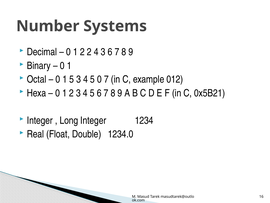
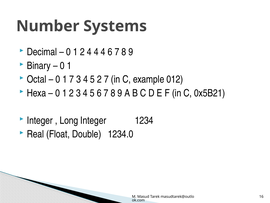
2 2: 2 -> 4 (89, 52)
3: 3 -> 4 (103, 52)
1 5: 5 -> 7 (72, 79)
5 0: 0 -> 2 (99, 79)
